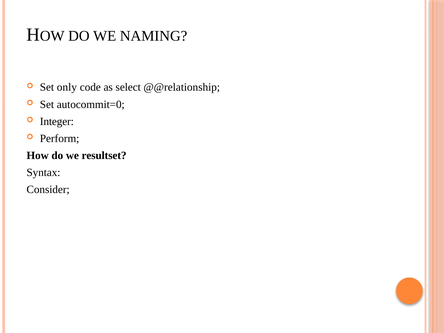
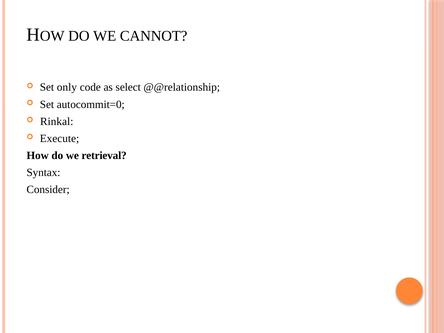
NAMING: NAMING -> CANNOT (154, 36)
Integer: Integer -> Rinkal (57, 121)
Perform: Perform -> Execute (60, 138)
resultset: resultset -> retrieval (104, 155)
